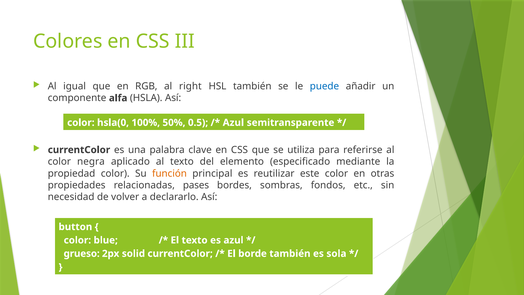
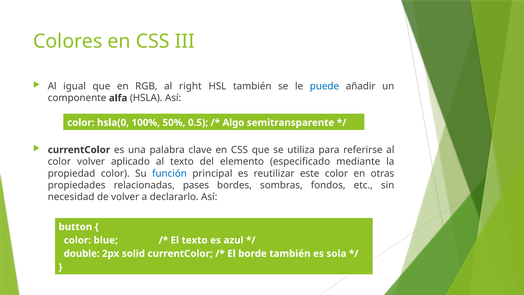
Azul: Azul -> Algo (233, 123)
color negra: negra -> volver (91, 162)
función colour: orange -> blue (170, 173)
grueso: grueso -> double (82, 253)
